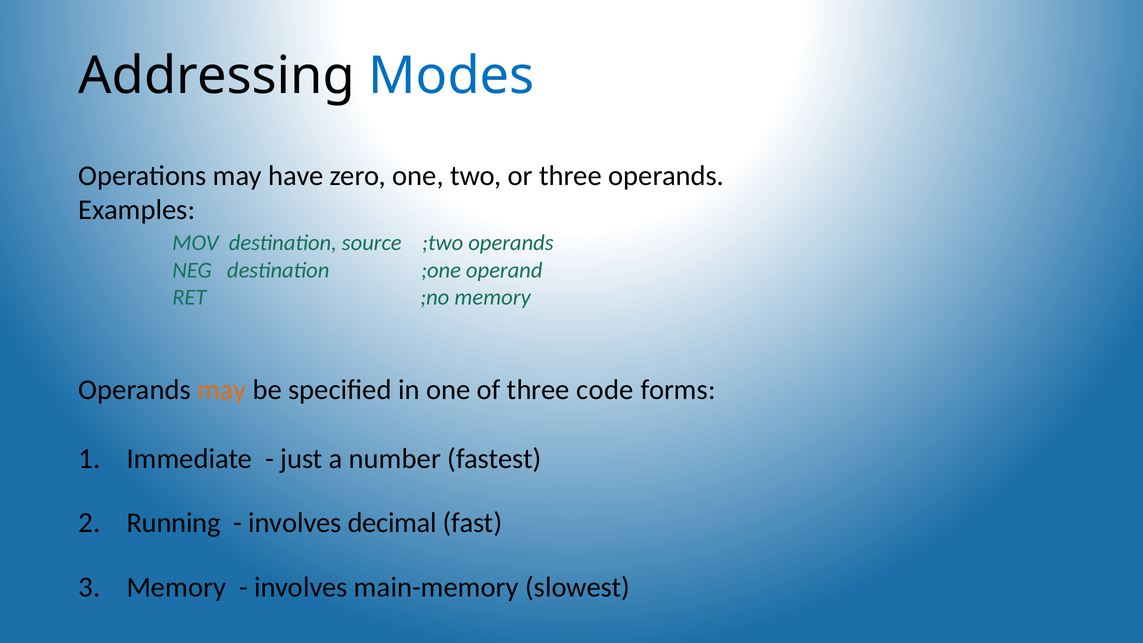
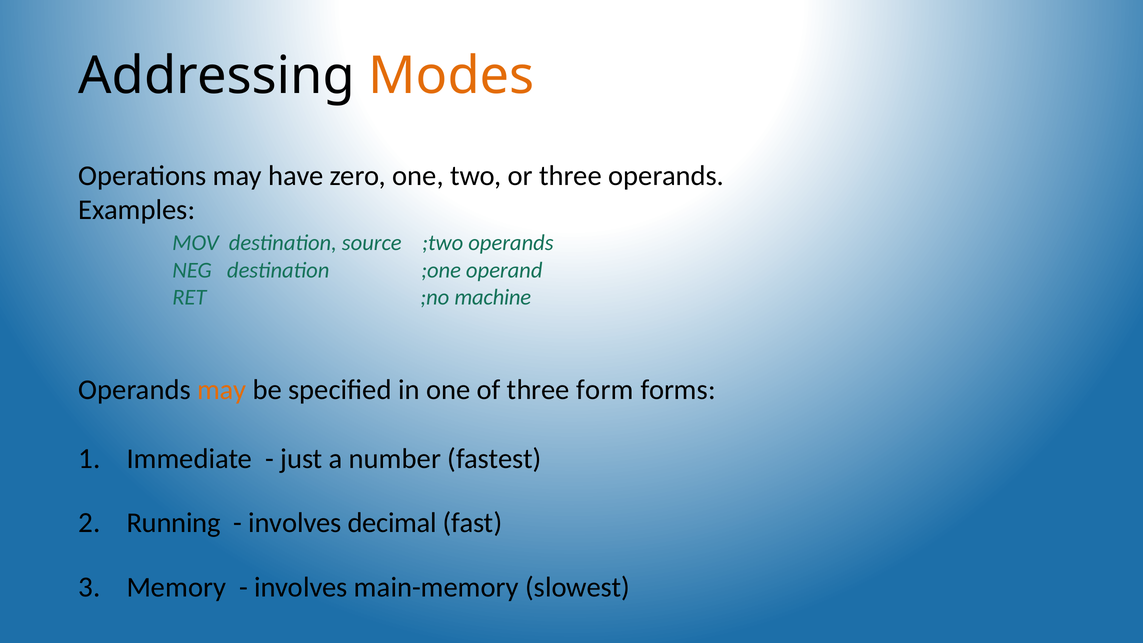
Modes colour: blue -> orange (451, 76)
;no memory: memory -> machine (493, 297)
code: code -> form (605, 390)
